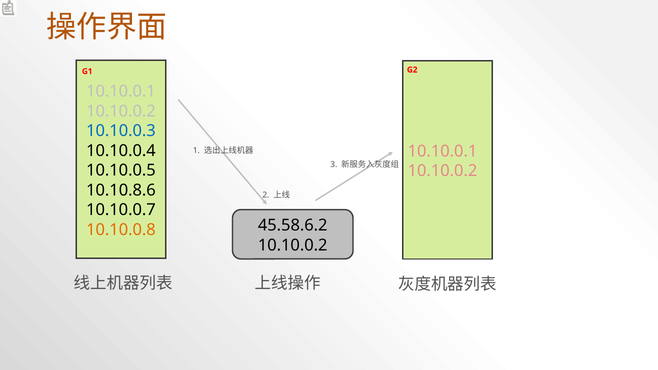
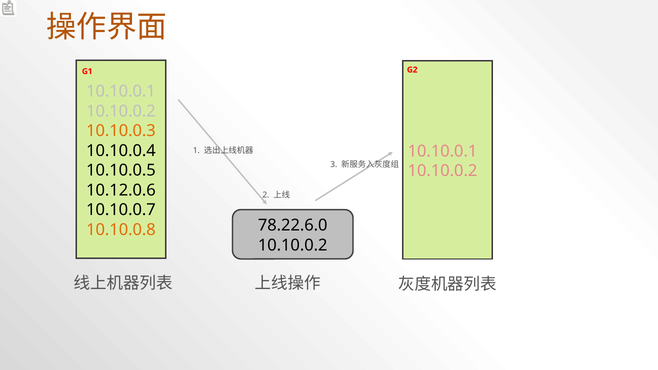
10.10.0.3 colour: blue -> orange (121, 131)
10.10.8.6: 10.10.8.6 -> 10.12.0.6 (121, 190)
45.58.6.2: 45.58.6.2 -> 78.22.6.0 (293, 226)
